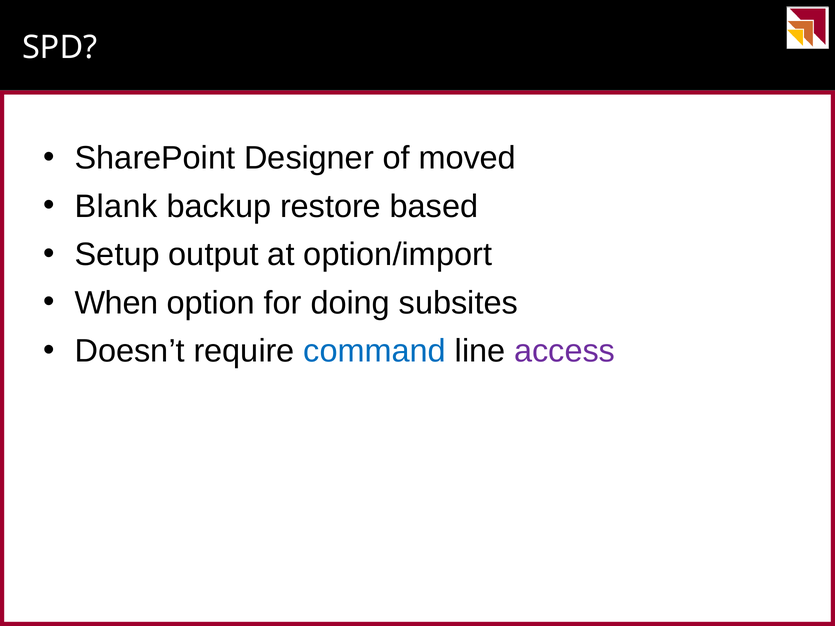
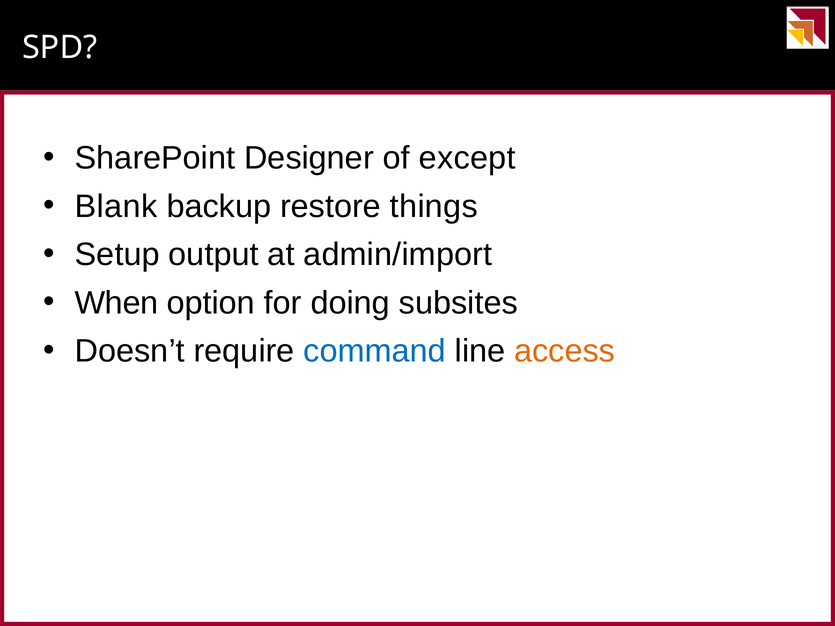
moved: moved -> except (467, 158)
based: based -> things (434, 206)
option/import: option/import -> admin/import (398, 255)
access colour: purple -> orange (565, 351)
